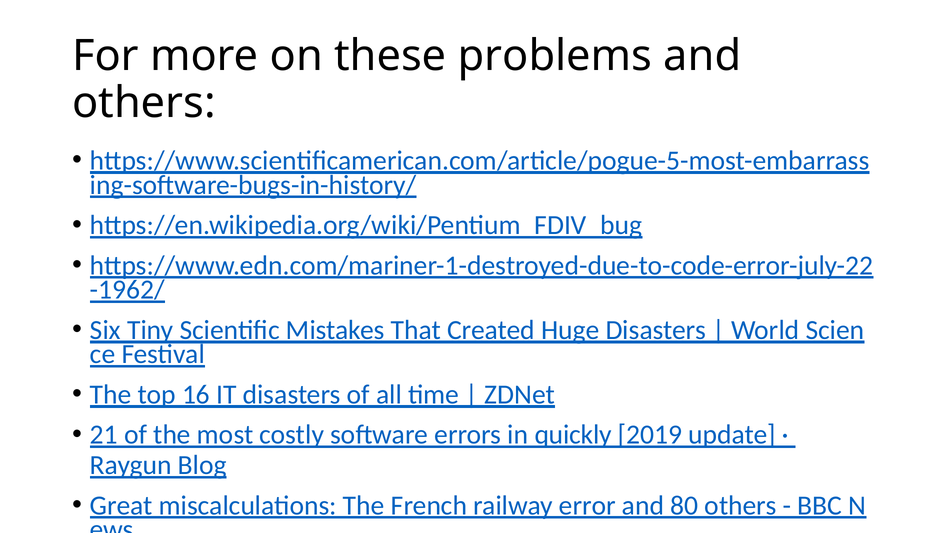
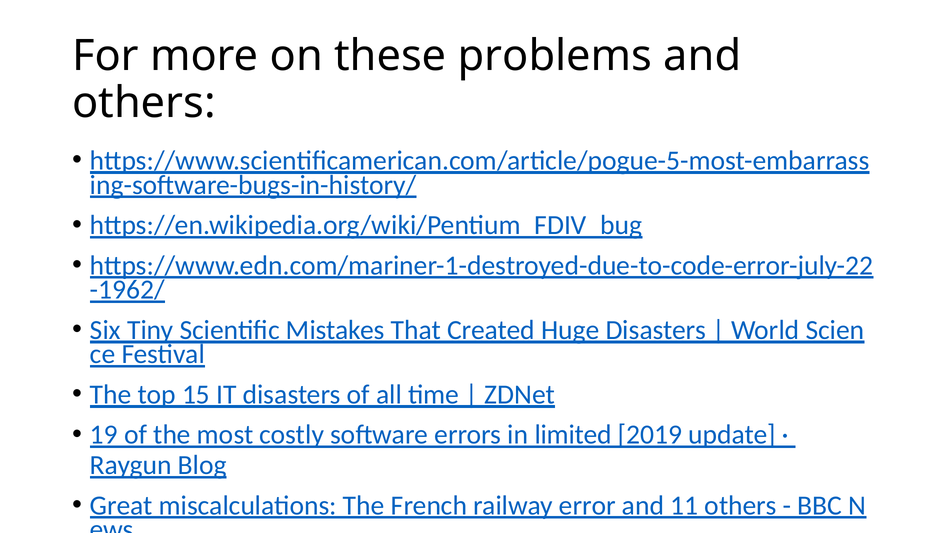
16: 16 -> 15 (196, 394)
21: 21 -> 19 (104, 435)
quickly: quickly -> limited (573, 435)
80: 80 -> 11 (684, 505)
